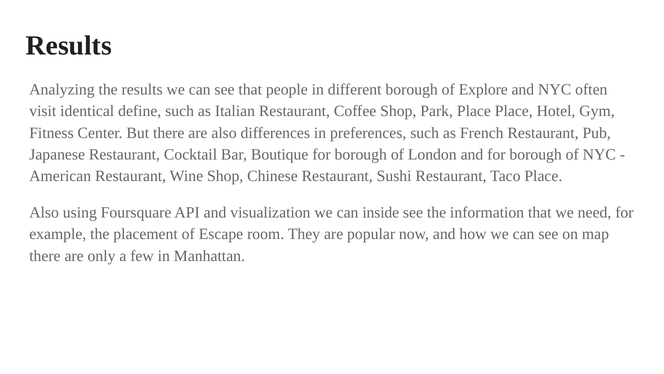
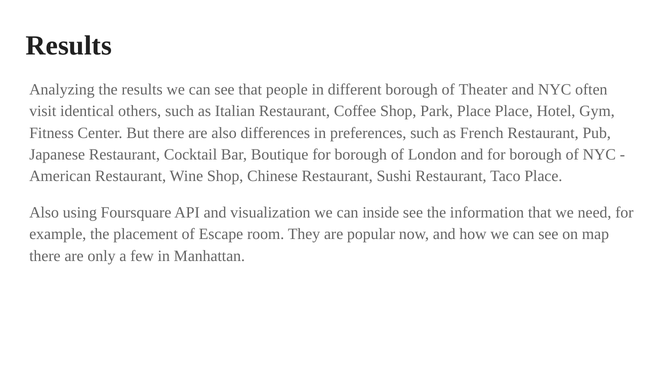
Explore: Explore -> Theater (483, 90)
define: define -> others (140, 111)
